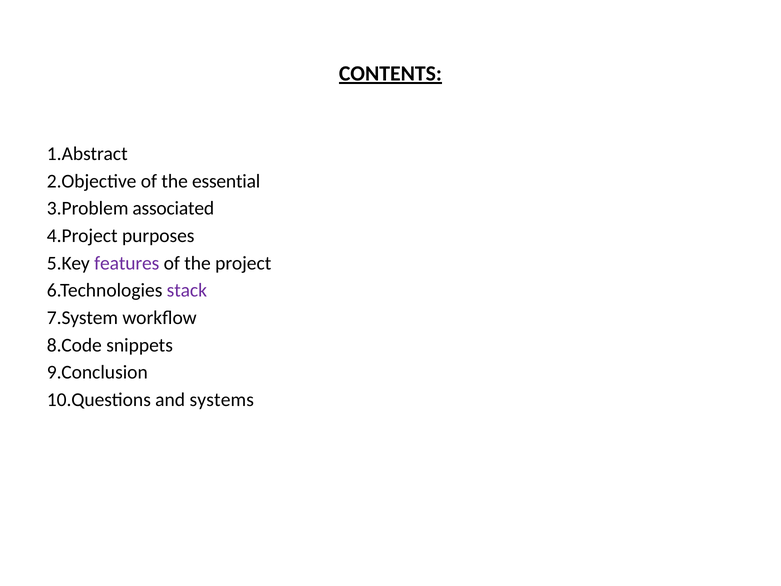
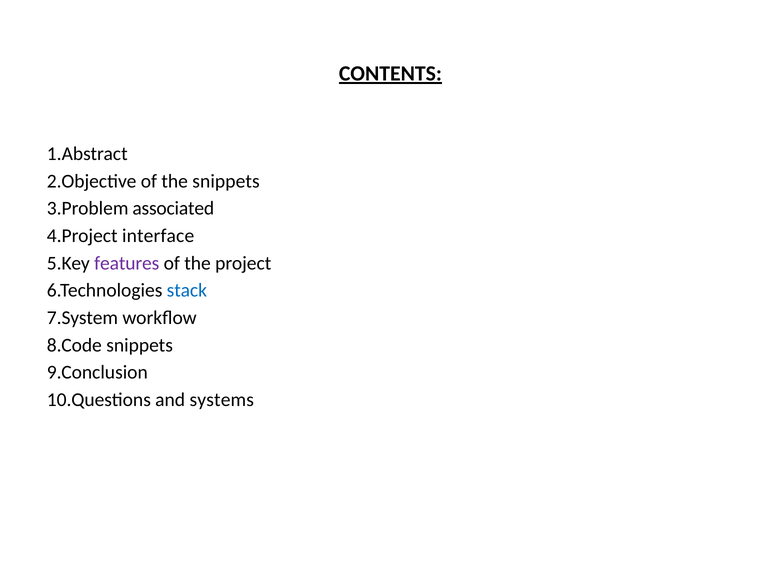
the essential: essential -> snippets (226, 181)
purposes: purposes -> interface (158, 236)
stack colour: purple -> blue (187, 290)
